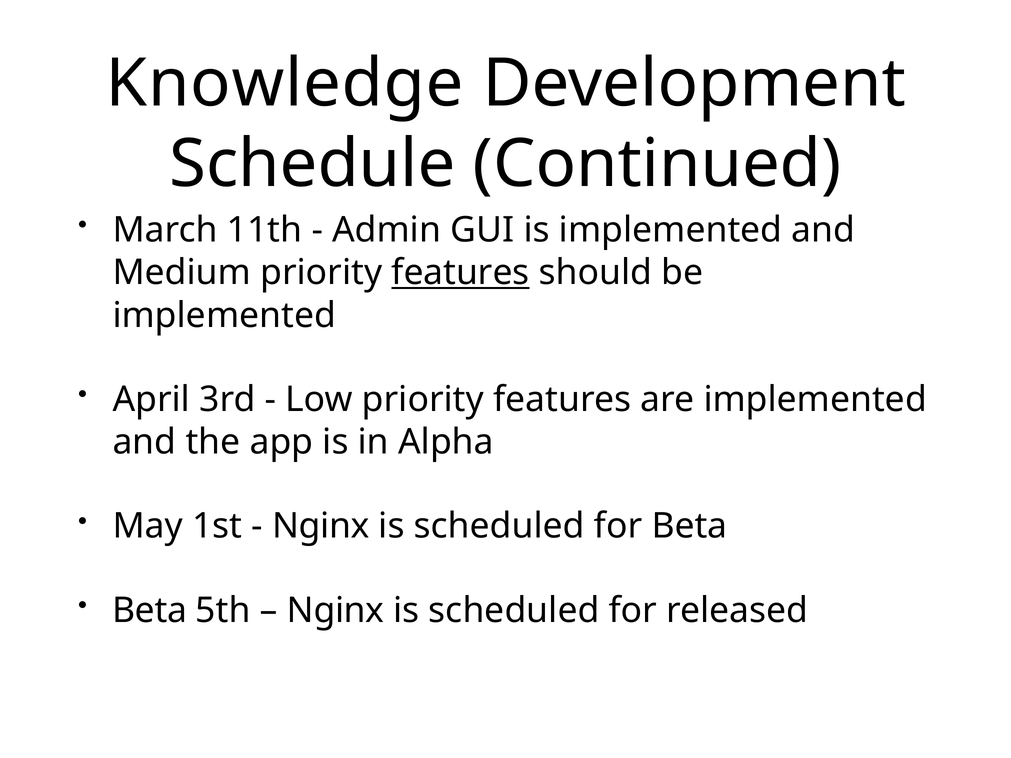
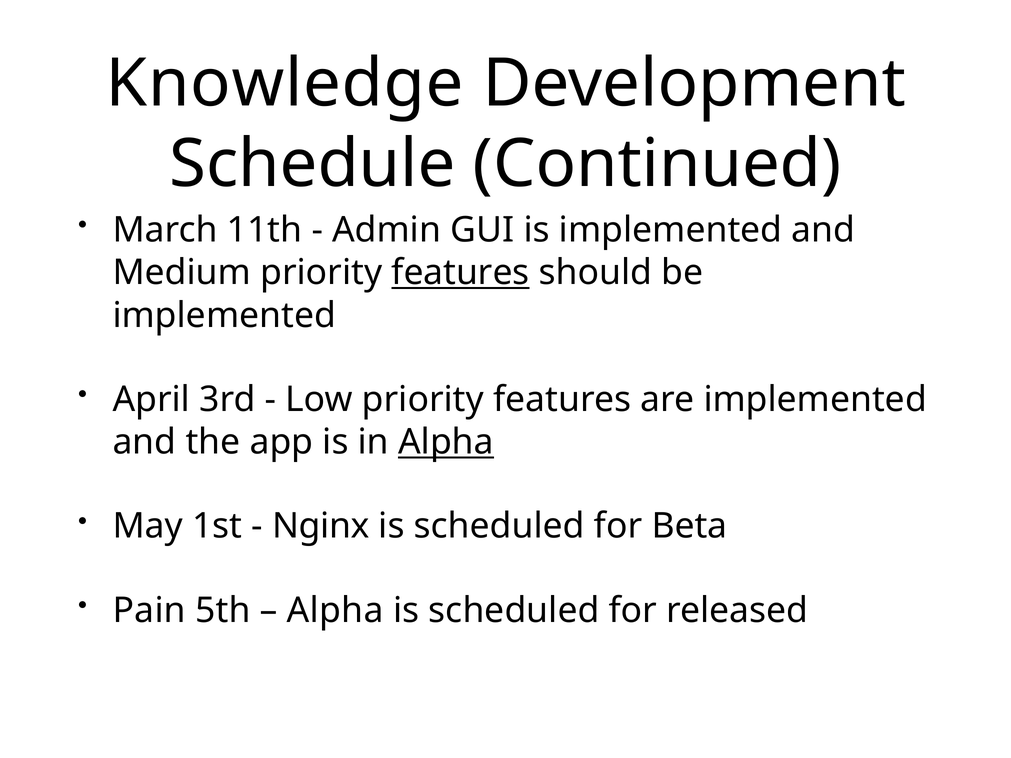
Alpha underline: none -> present (446, 442)
Beta: Beta -> Pain (149, 610)
Nginx: Nginx -> Alpha (335, 610)
